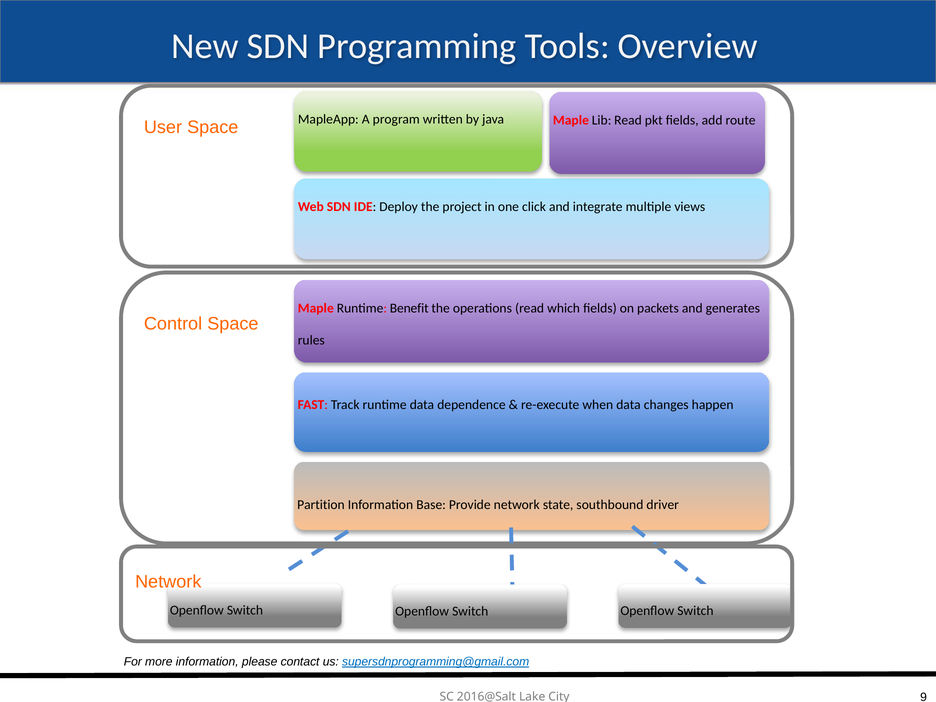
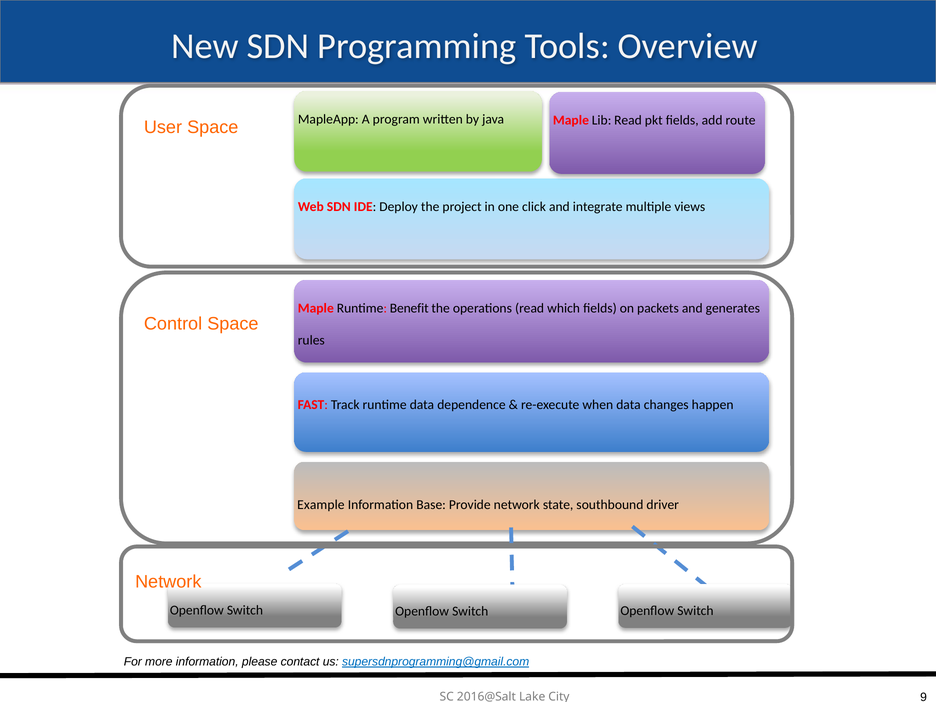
Partition: Partition -> Example (321, 505)
